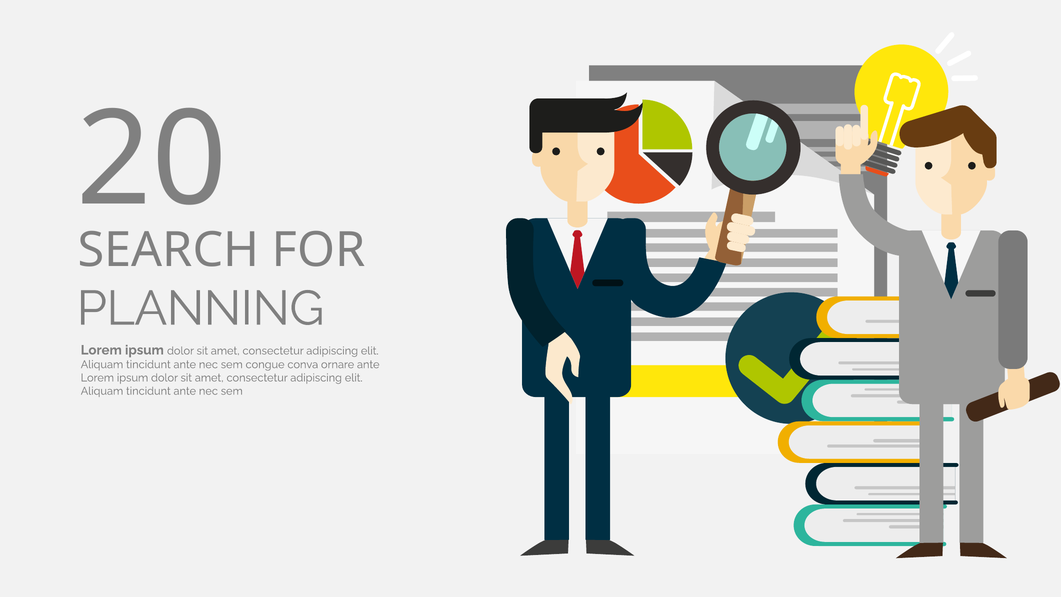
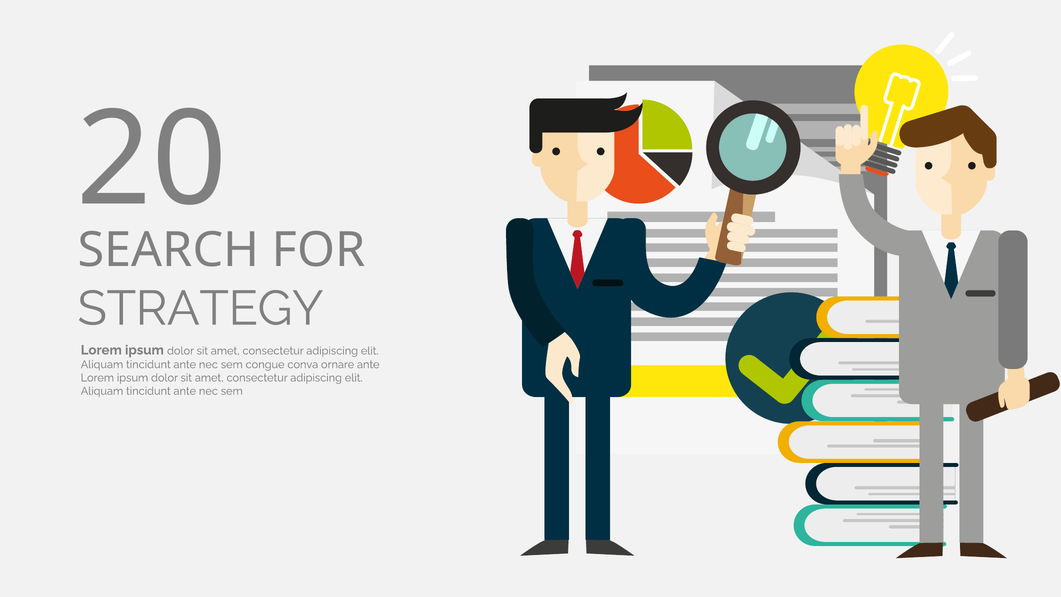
PLANNING: PLANNING -> STRATEGY (201, 309)
